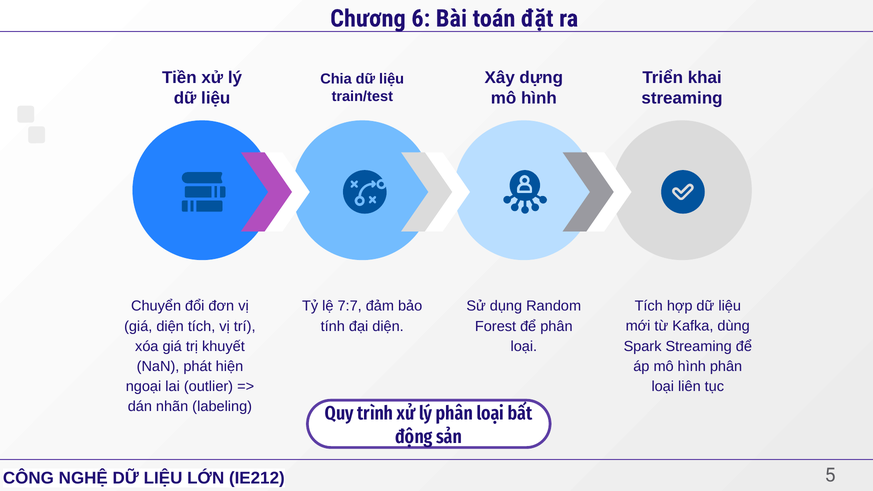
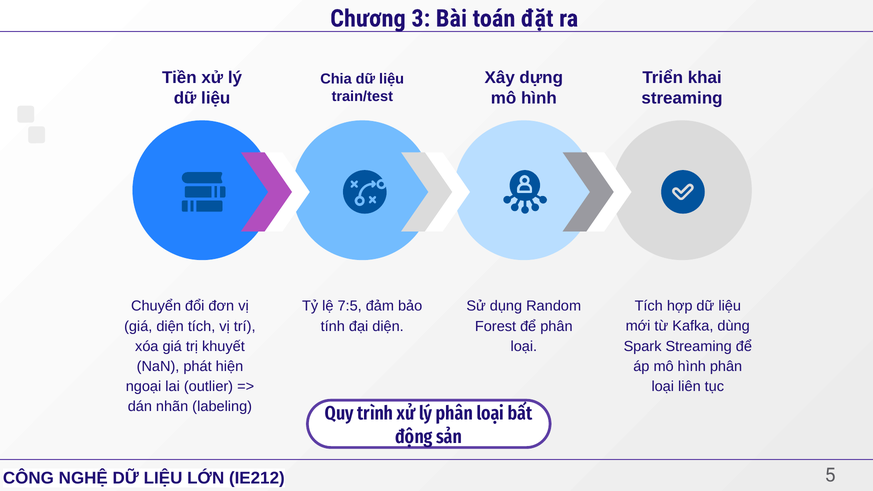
6: 6 -> 3 (421, 19)
7:7: 7:7 -> 7:5 (350, 306)
